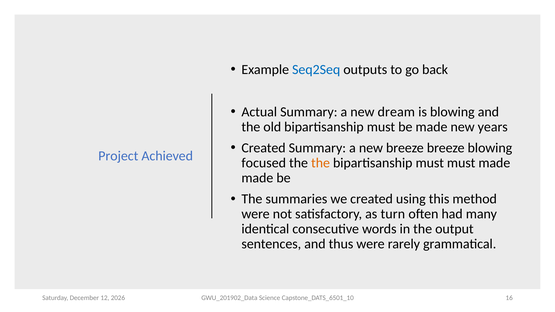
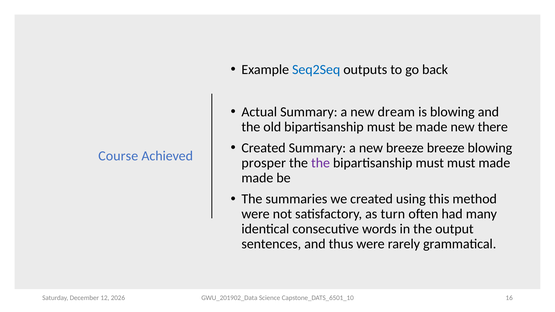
years: years -> there (493, 127)
Project: Project -> Course (118, 156)
focused: focused -> prosper (264, 163)
the colour: orange -> purple (321, 163)
